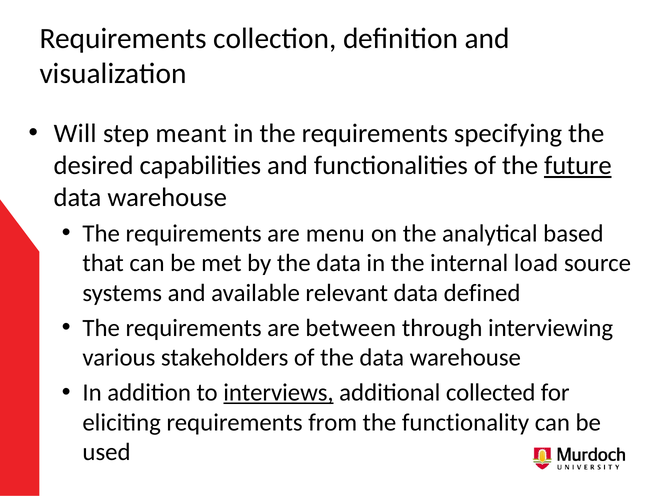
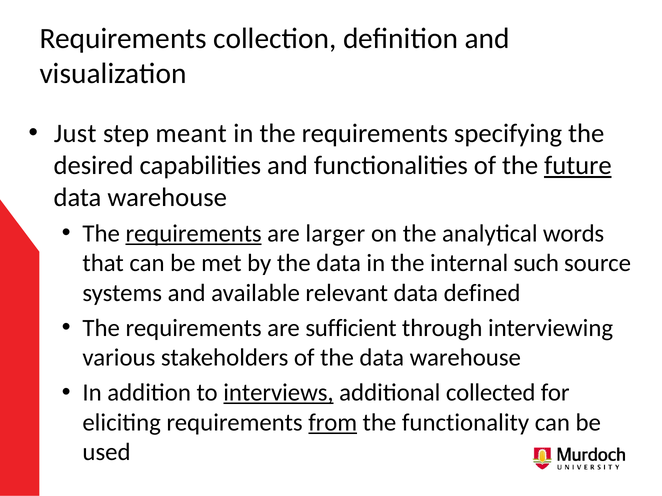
Will: Will -> Just (75, 134)
requirements underline: none -> present (194, 234)
menu: menu -> larger (335, 234)
based: based -> words (574, 234)
load: load -> such (536, 263)
between: between -> sufficient (351, 328)
from underline: none -> present (333, 423)
